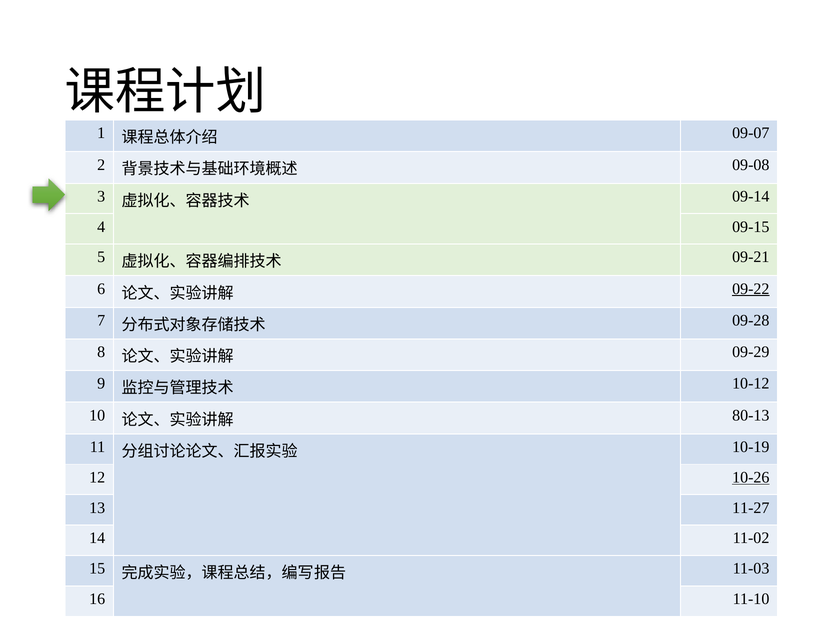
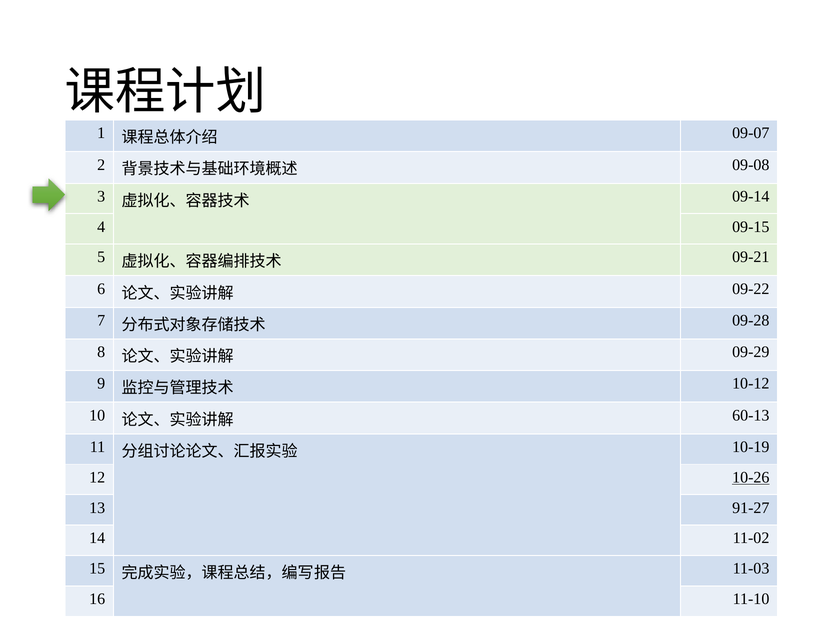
09-22 underline: present -> none (751, 288)
80-13: 80-13 -> 60-13 (751, 415)
11-27: 11-27 -> 91-27 (751, 507)
